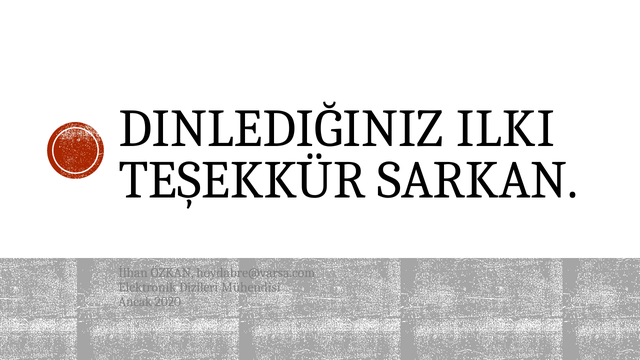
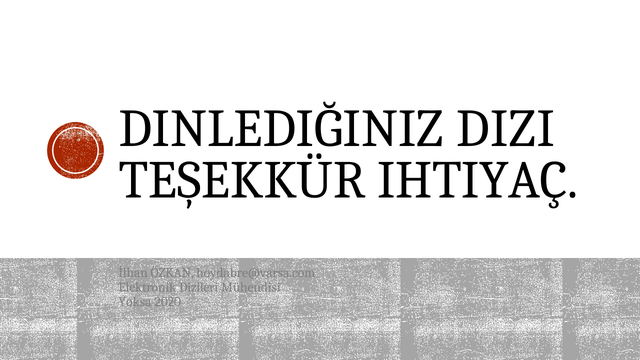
ILKI: ILKI -> DIZI (506, 129)
SARKAN: SARKAN -> IHTIYAÇ (478, 180)
Ancak: Ancak -> Yoksa (135, 302)
